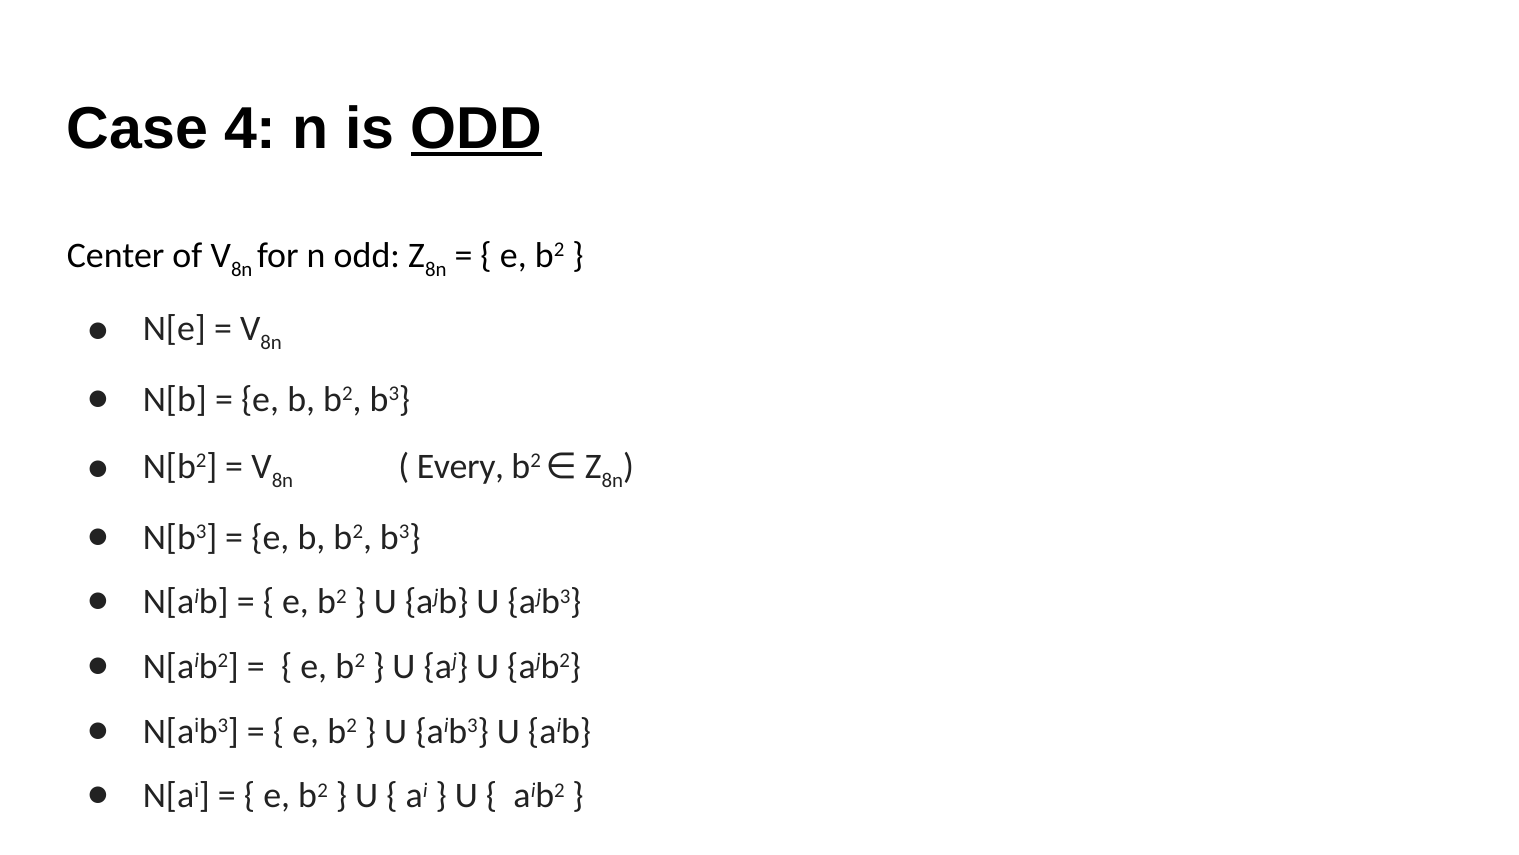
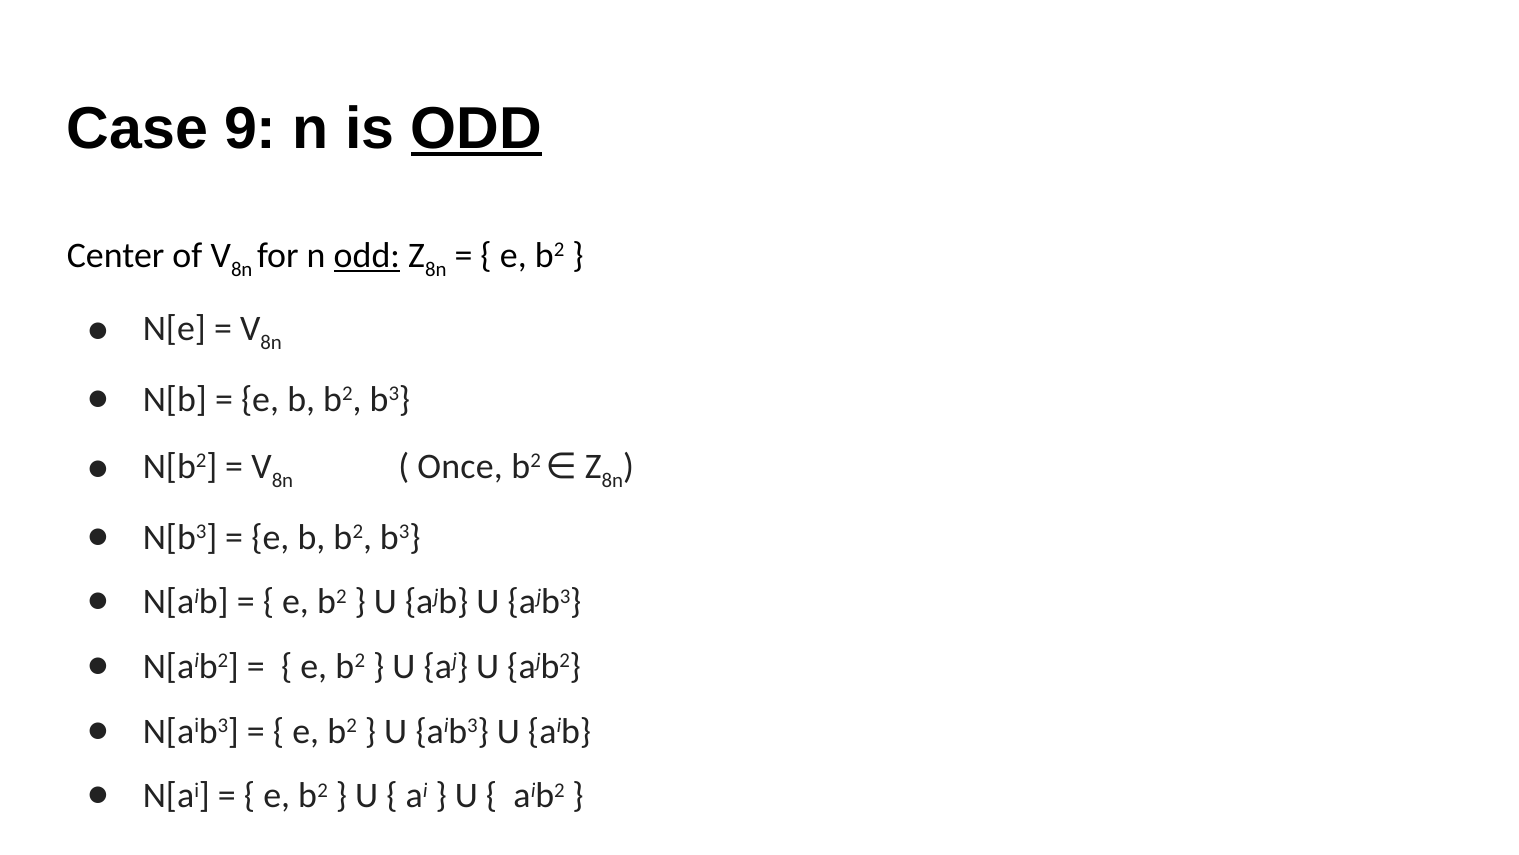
4: 4 -> 9 (250, 129)
odd underline: none -> present (367, 255)
Every: Every -> Once (460, 467)
